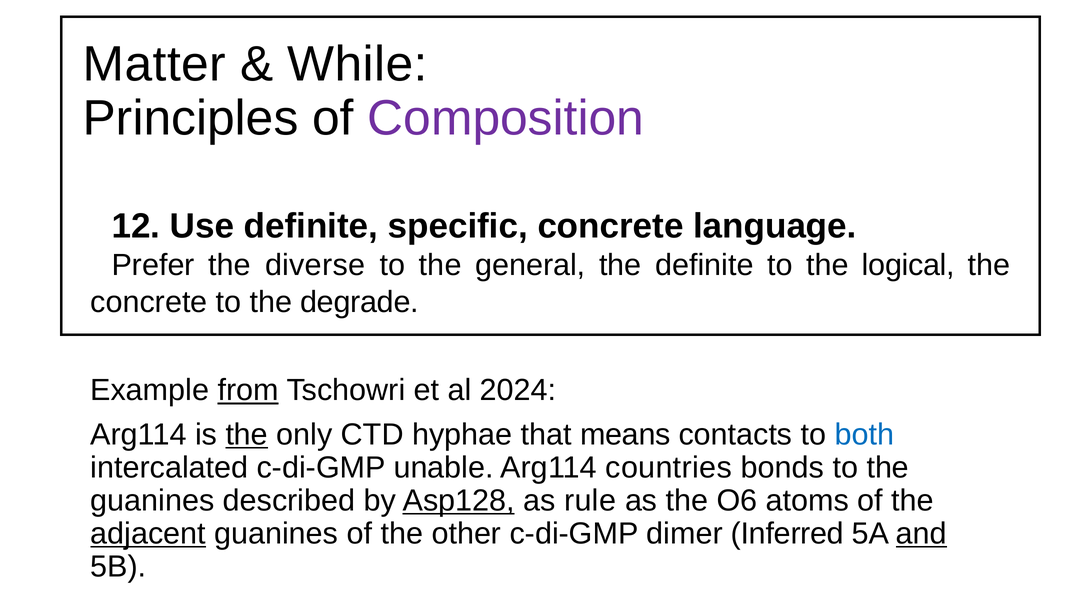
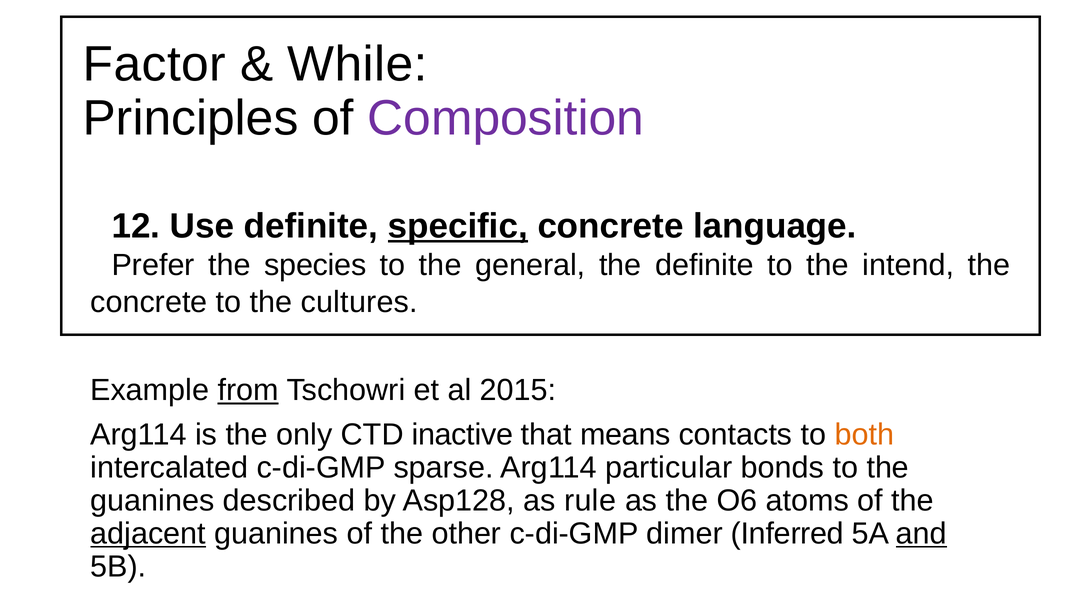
Matter: Matter -> Factor (154, 64)
specific underline: none -> present (458, 226)
diverse: diverse -> species (315, 265)
logical: logical -> intend (908, 265)
degrade: degrade -> cultures (359, 302)
2024: 2024 -> 2015 (518, 390)
the underline: present -> none (247, 434)
hyphae: hyphae -> inactive (462, 434)
both colour: blue -> orange (864, 434)
unable: unable -> sparse (444, 467)
countries: countries -> particular (669, 467)
Asp128 underline: present -> none (459, 501)
